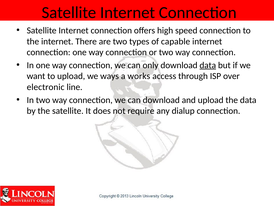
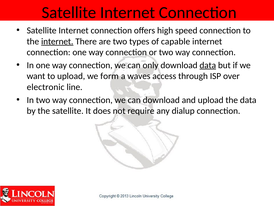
internet underline: none -> present (57, 41)
ways: ways -> form (110, 76)
works: works -> waves (139, 76)
